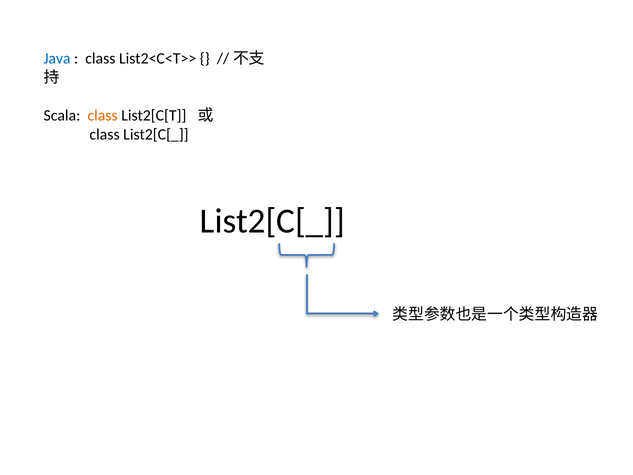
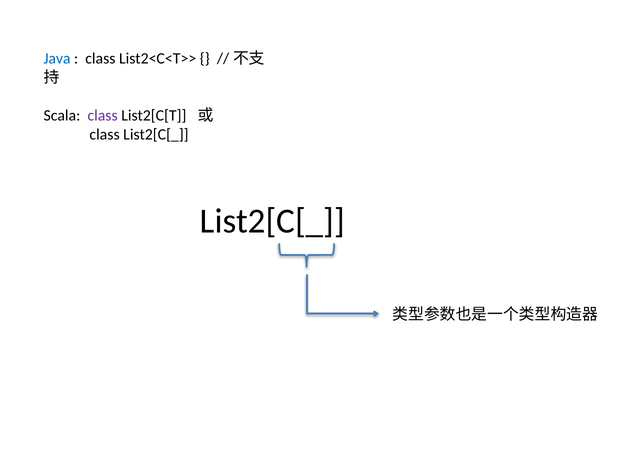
class colour: orange -> purple (103, 115)
